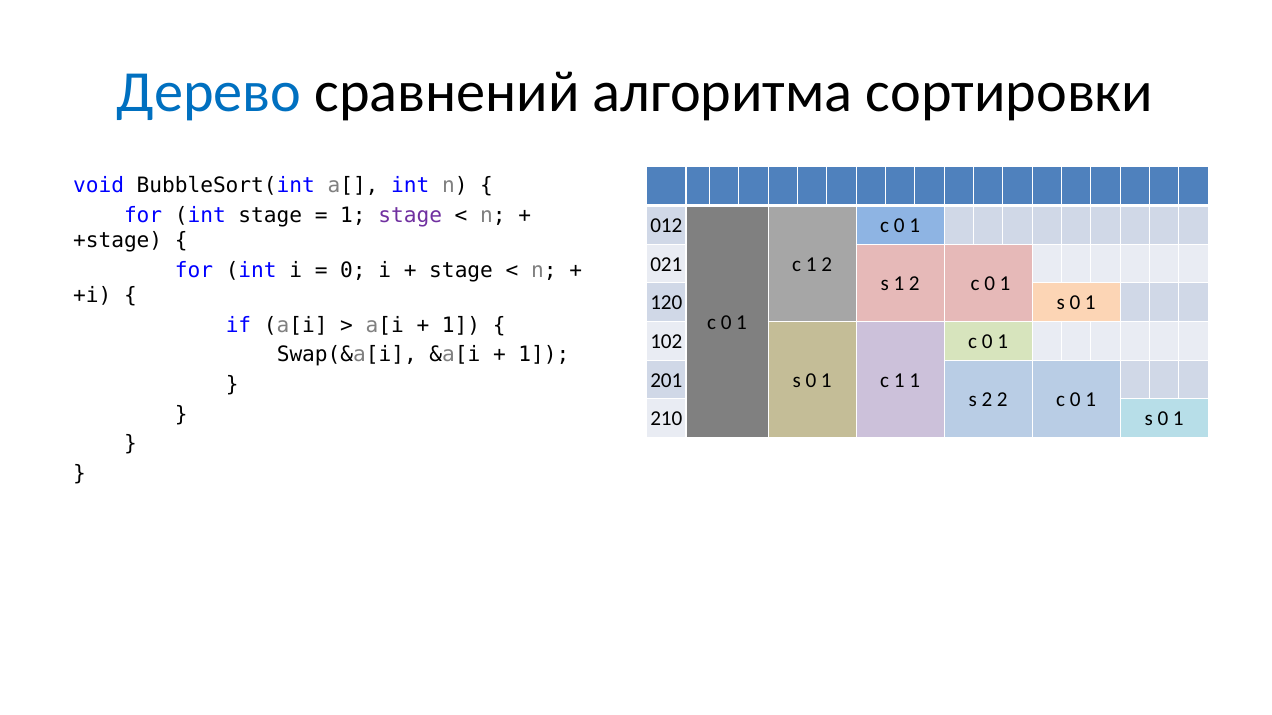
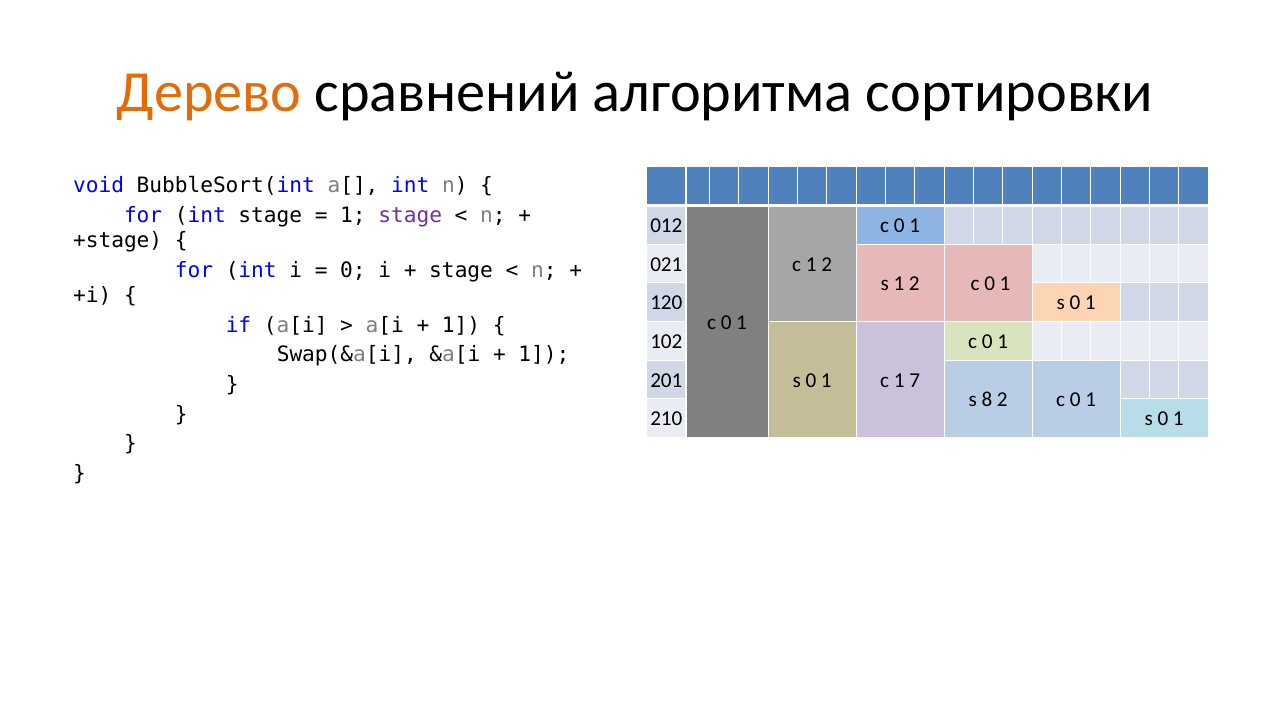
Дерево colour: blue -> orange (209, 92)
1 1: 1 -> 7 (915, 380)
s 2: 2 -> 8 (987, 400)
